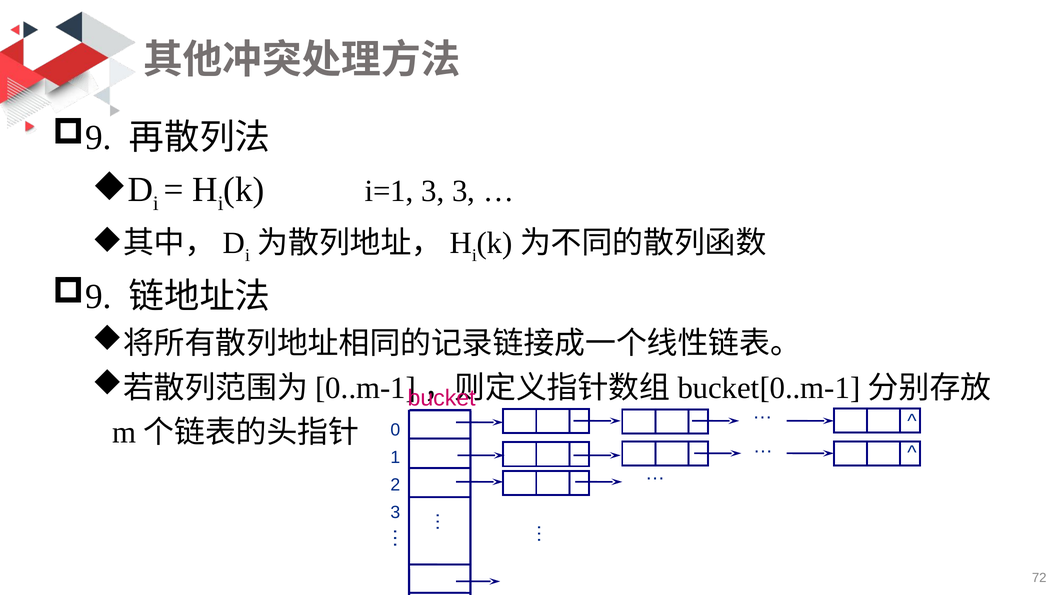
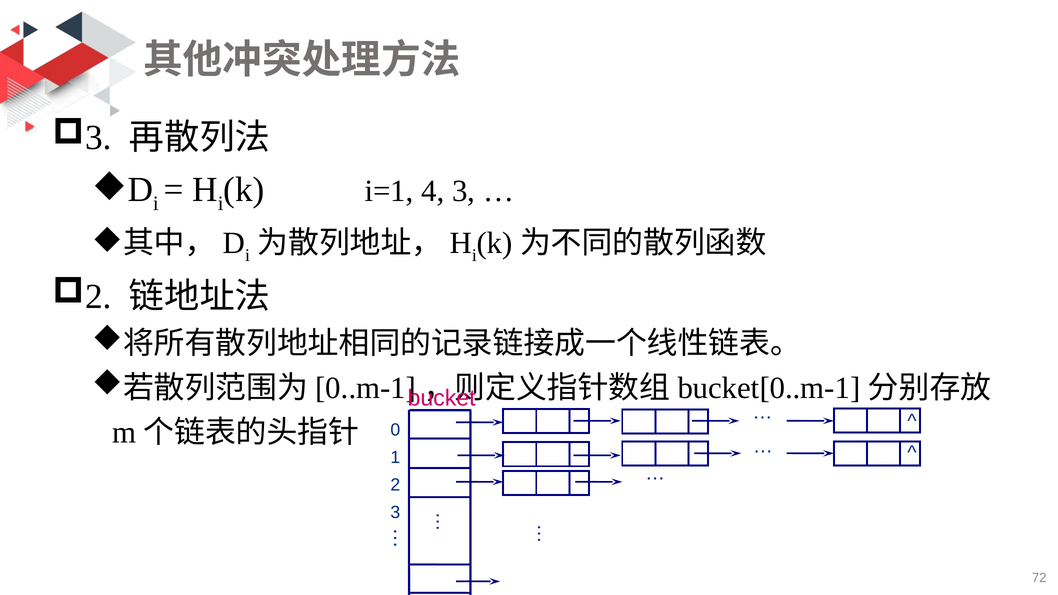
9: 9 -> 3 (98, 138)
i=1 3: 3 -> 4 (433, 191)
9: 9 -> 2 (98, 297)
